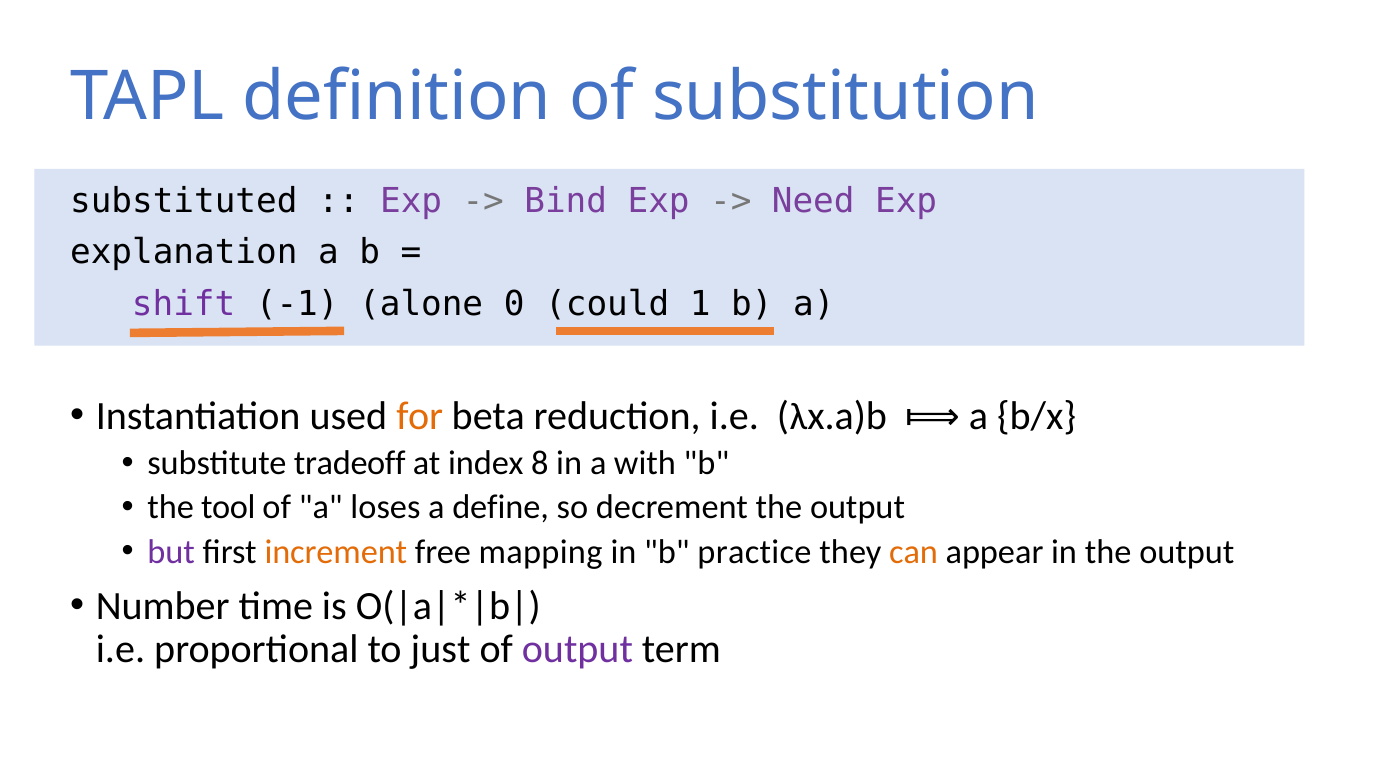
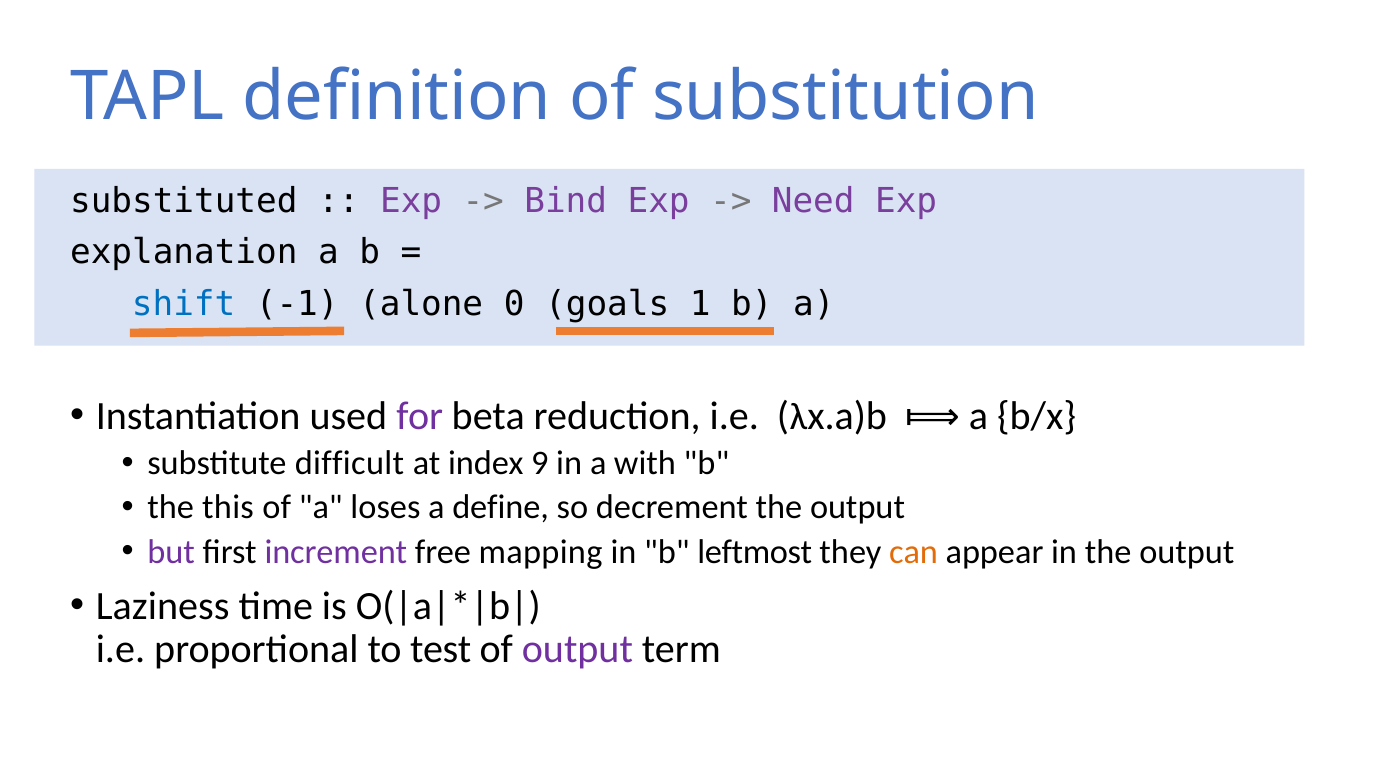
shift colour: purple -> blue (184, 304)
could: could -> goals (607, 304)
for colour: orange -> purple (420, 416)
tradeoff: tradeoff -> difficult (349, 463)
8: 8 -> 9 (540, 463)
tool: tool -> this (228, 507)
increment colour: orange -> purple (336, 552)
practice: practice -> leftmost (755, 552)
Number: Number -> Laziness (163, 606)
just: just -> test (441, 649)
